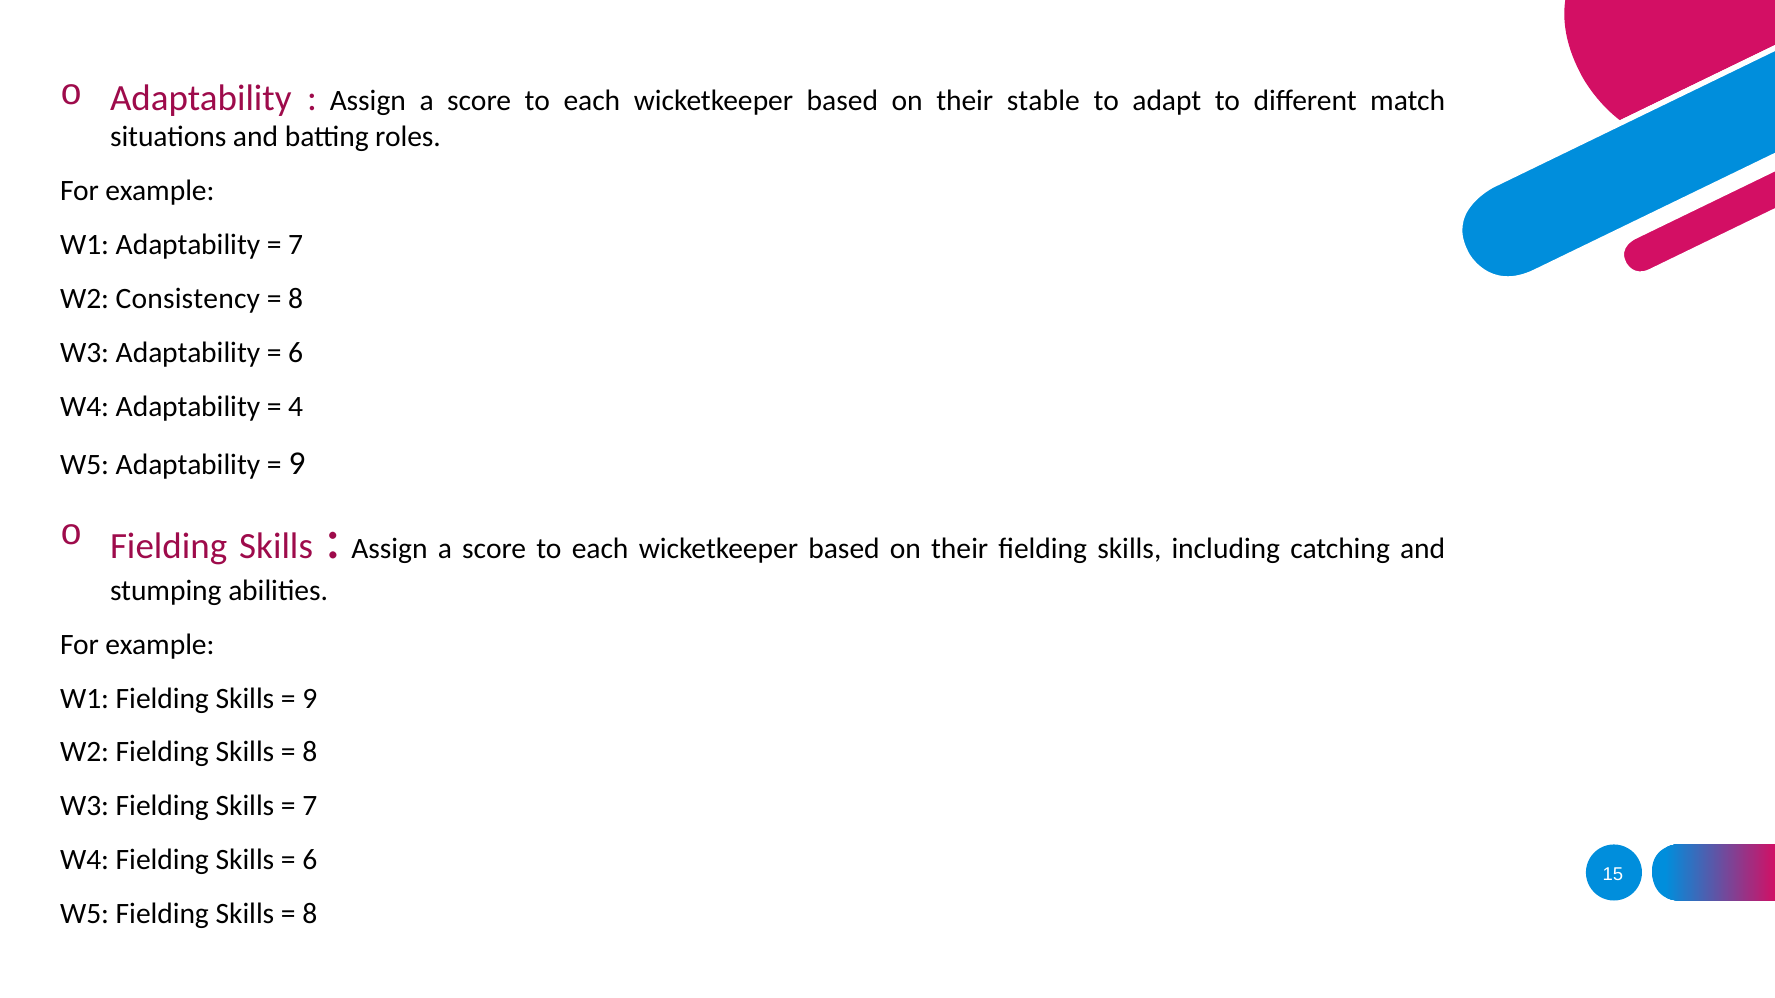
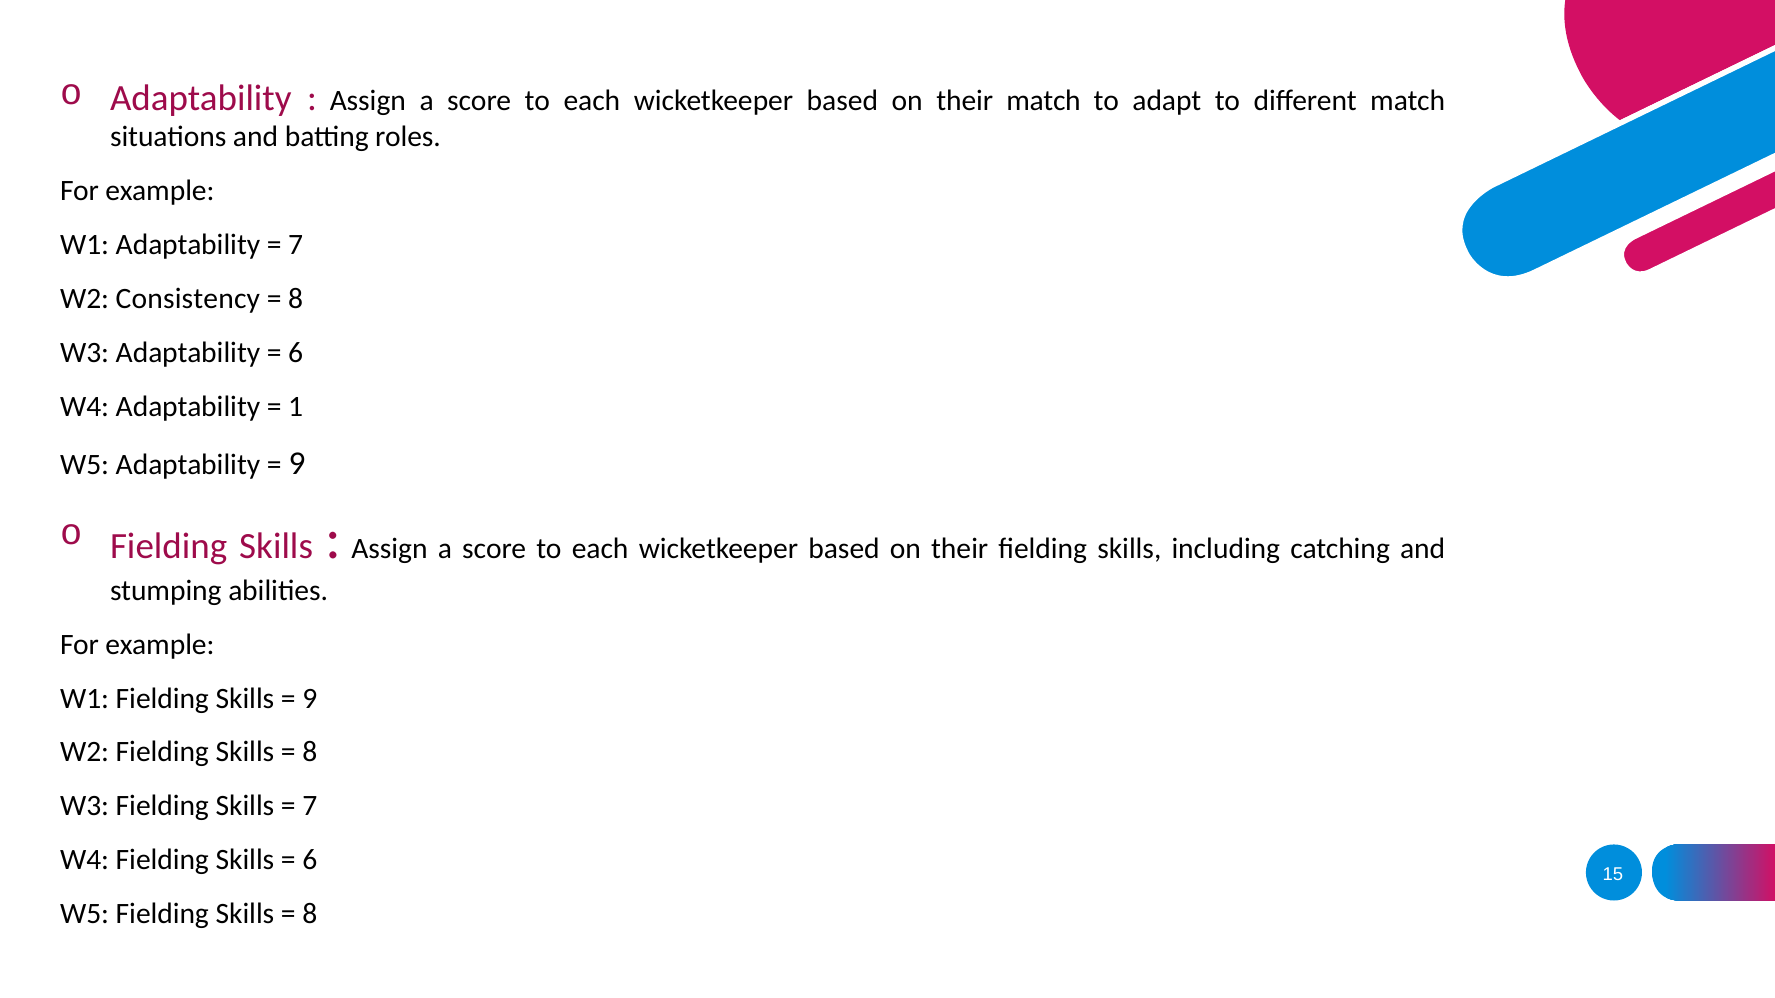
their stable: stable -> match (1044, 100)
4: 4 -> 1 (296, 407)
